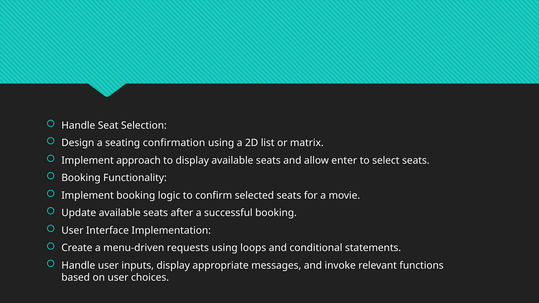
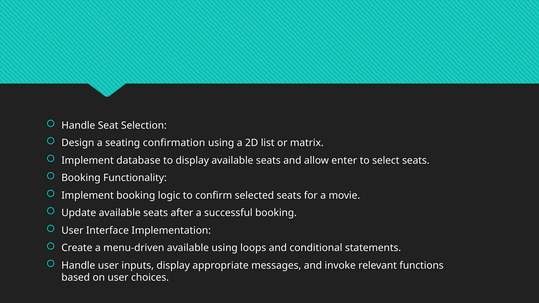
approach: approach -> database (138, 161)
menu-driven requests: requests -> available (188, 248)
